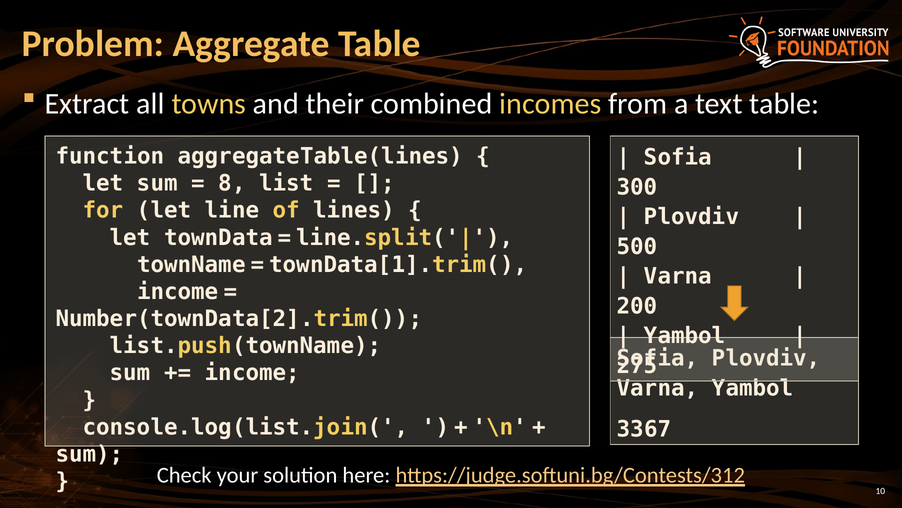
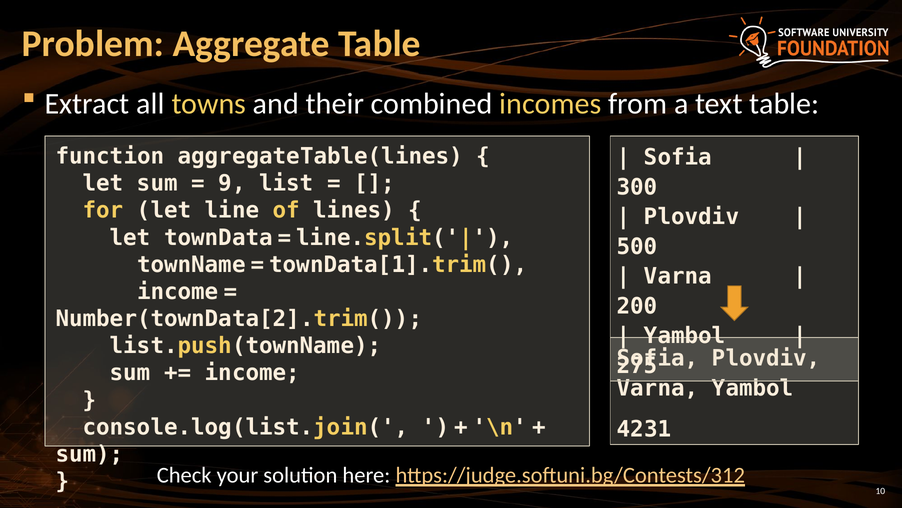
8: 8 -> 9 (232, 183)
3367: 3367 -> 4231 (644, 429)
